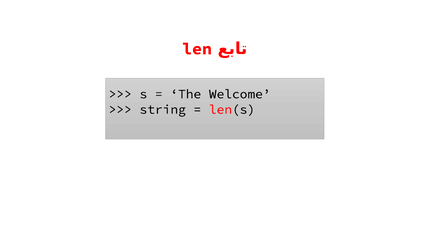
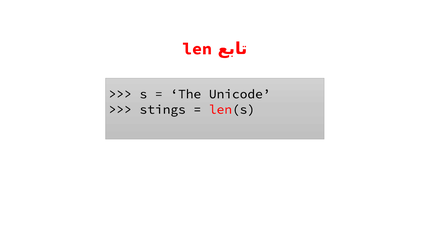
Welcome: Welcome -> Unicode (240, 94)
string: string -> stings (163, 110)
